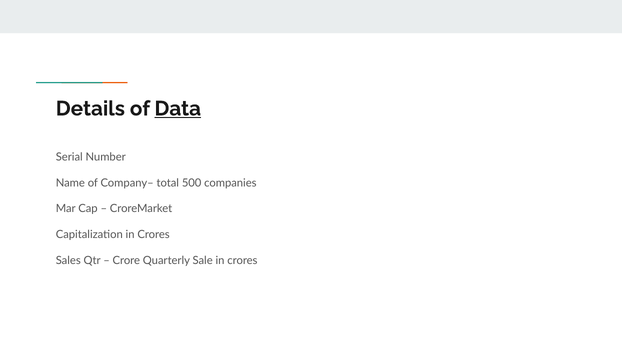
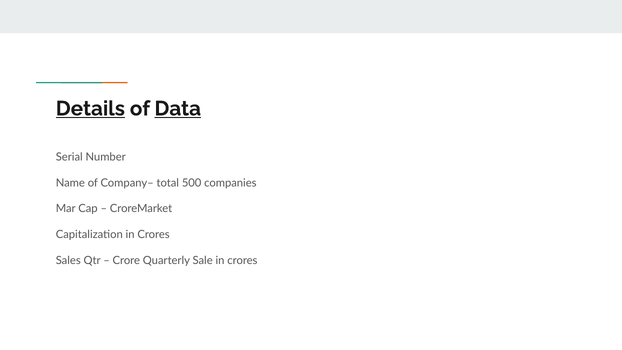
Details underline: none -> present (90, 109)
